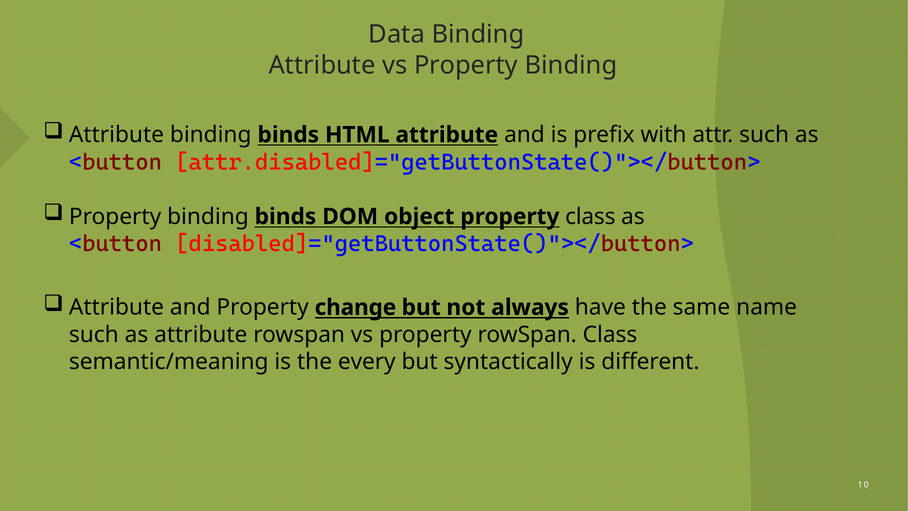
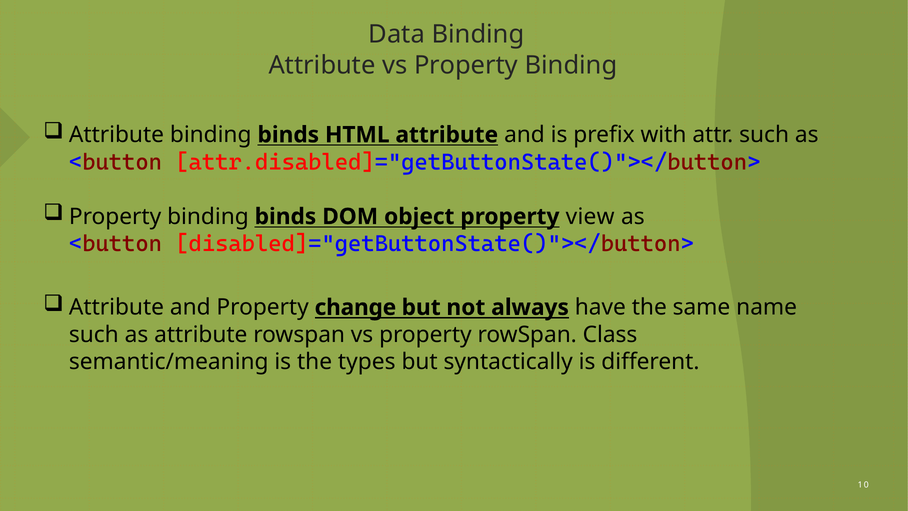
property class: class -> view (590, 216)
every: every -> types (367, 362)
